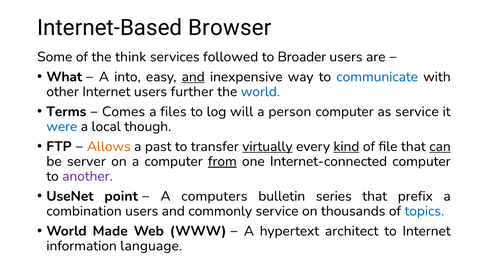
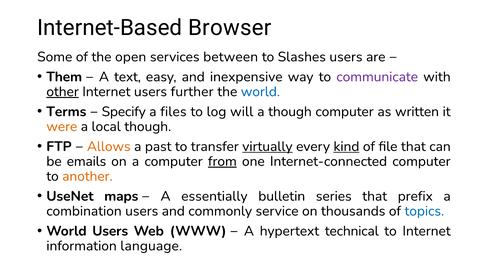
think: think -> open (131, 57)
followed: followed -> between (231, 57)
Broader: Broader -> Slashes (302, 57)
What: What -> Them (64, 77)
into: into -> text (127, 77)
and underline: present -> none (193, 77)
communicate colour: blue -> purple (377, 77)
other underline: none -> present (63, 91)
Comes: Comes -> Specify (124, 111)
a person: person -> though (290, 111)
as service: service -> written (417, 111)
were colour: blue -> orange (62, 126)
can underline: present -> none (440, 146)
server: server -> emails (86, 161)
another colour: purple -> orange (87, 176)
point: point -> maps (121, 196)
computers: computers -> essentially (214, 196)
World Made: Made -> Users (110, 231)
architect: architect -> technical (352, 231)
